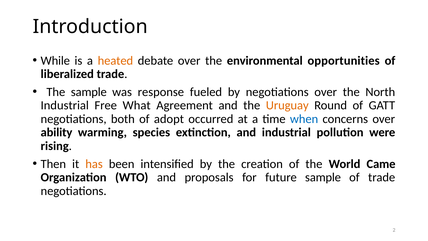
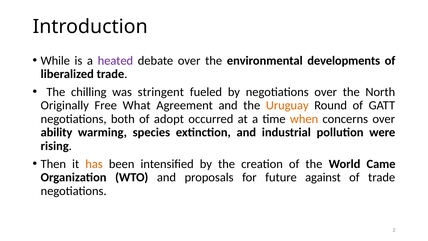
heated colour: orange -> purple (115, 60)
opportunities: opportunities -> developments (344, 60)
The sample: sample -> chilling (89, 92)
response: response -> stringent (161, 92)
Industrial: Industrial -> Originally (65, 105)
when colour: blue -> orange (304, 119)
future sample: sample -> against (323, 177)
